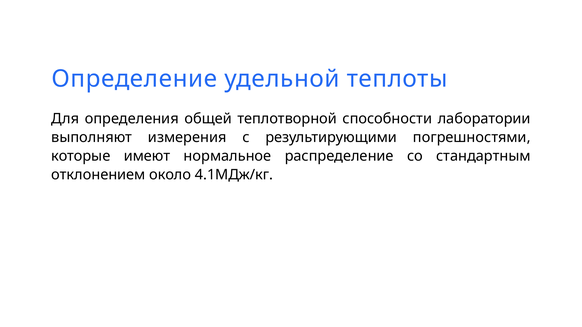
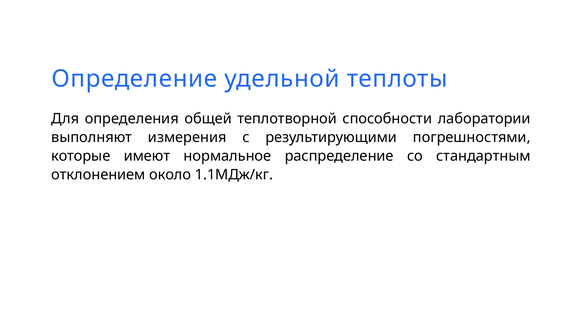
4.1МДж/кг: 4.1МДж/кг -> 1.1МДж/кг (234, 175)
